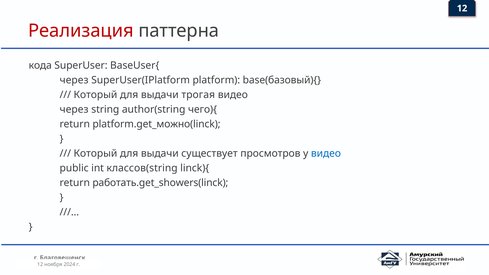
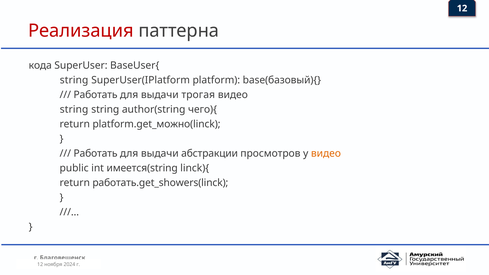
через: через -> string (74, 80)
Который: Который -> Работать (96, 95)
через: через -> string (74, 109)
Который: Который -> Работать (96, 153)
существует: существует -> абстракции (210, 153)
видео colour: blue -> orange (326, 153)
классов(string: классов(string -> имеется(string (142, 168)
